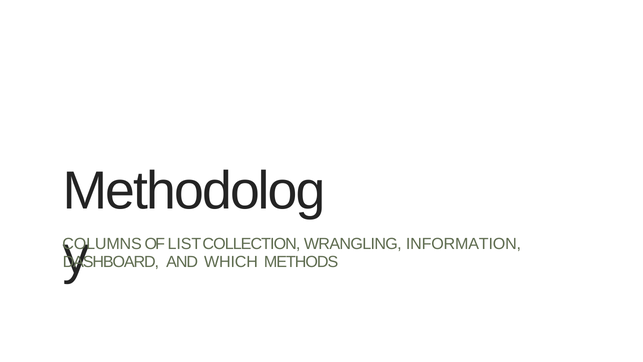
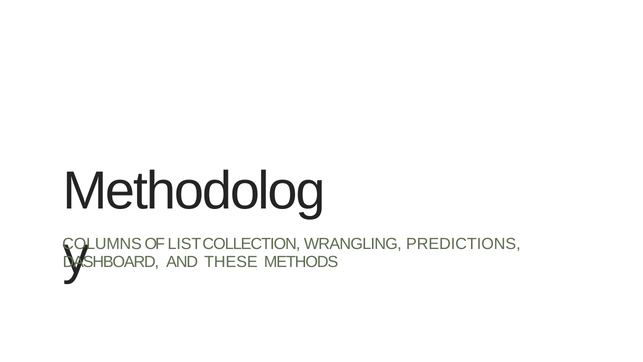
INFORMATION: INFORMATION -> PREDICTIONS (463, 244)
WHICH: WHICH -> THESE (231, 262)
